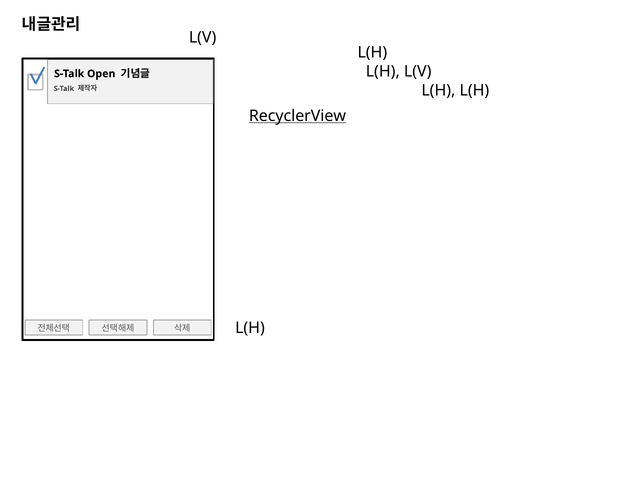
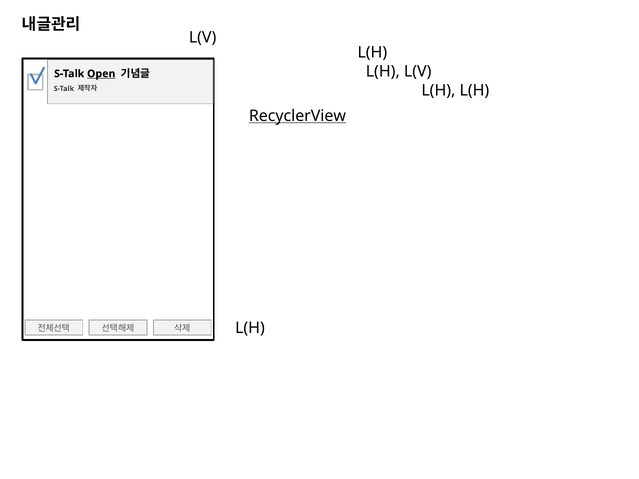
Open underline: none -> present (101, 74)
